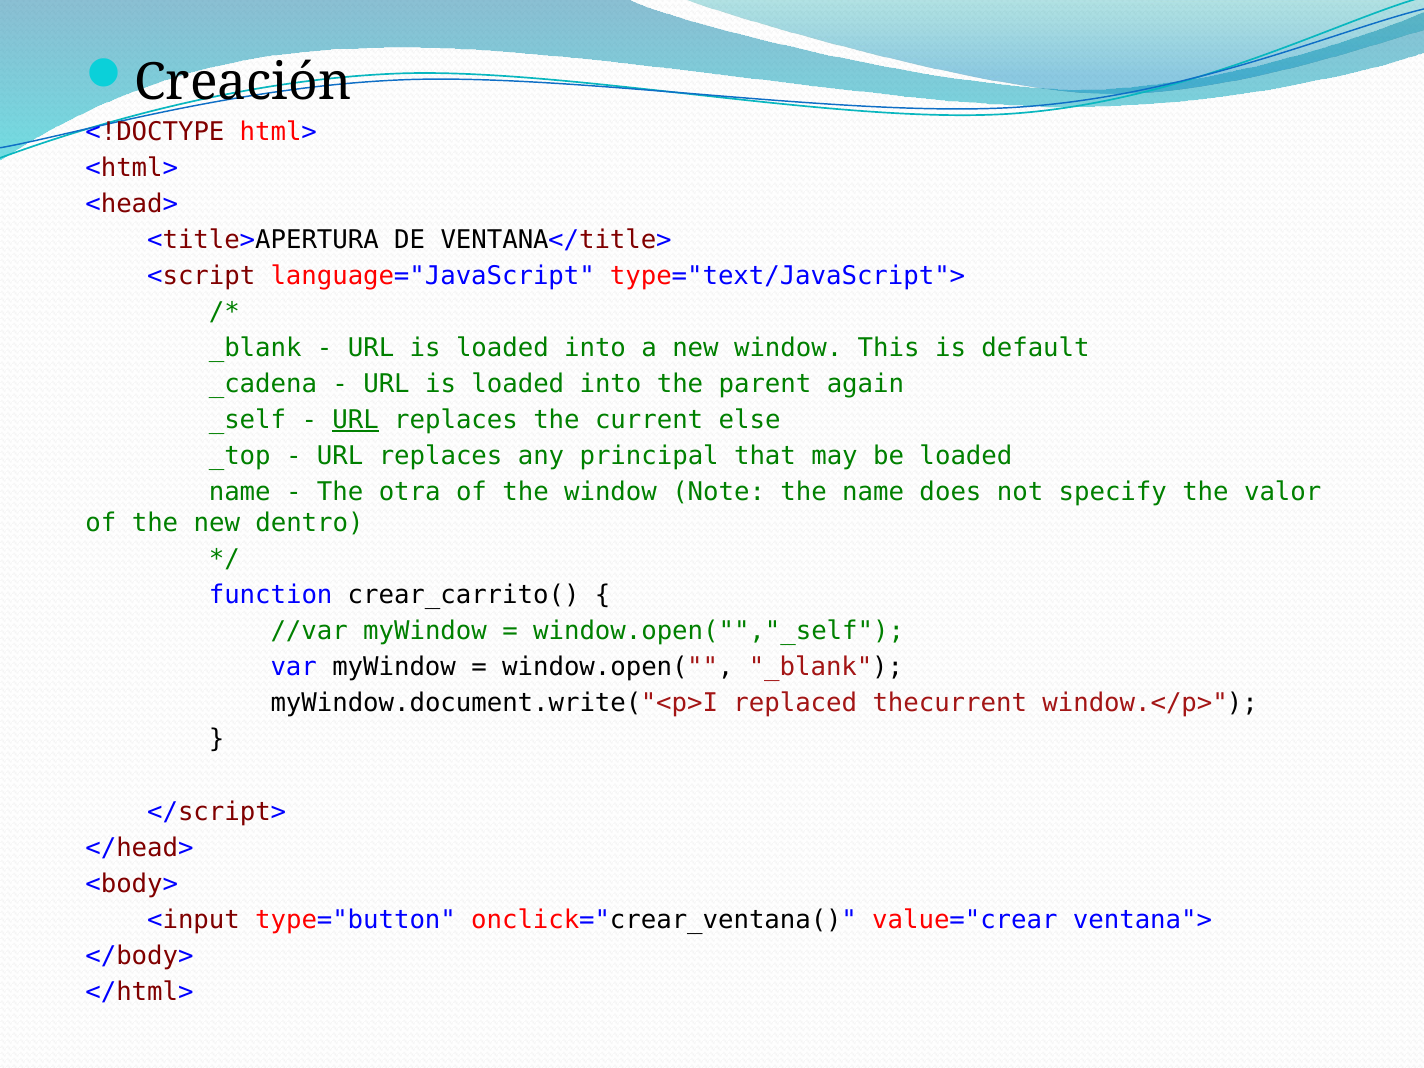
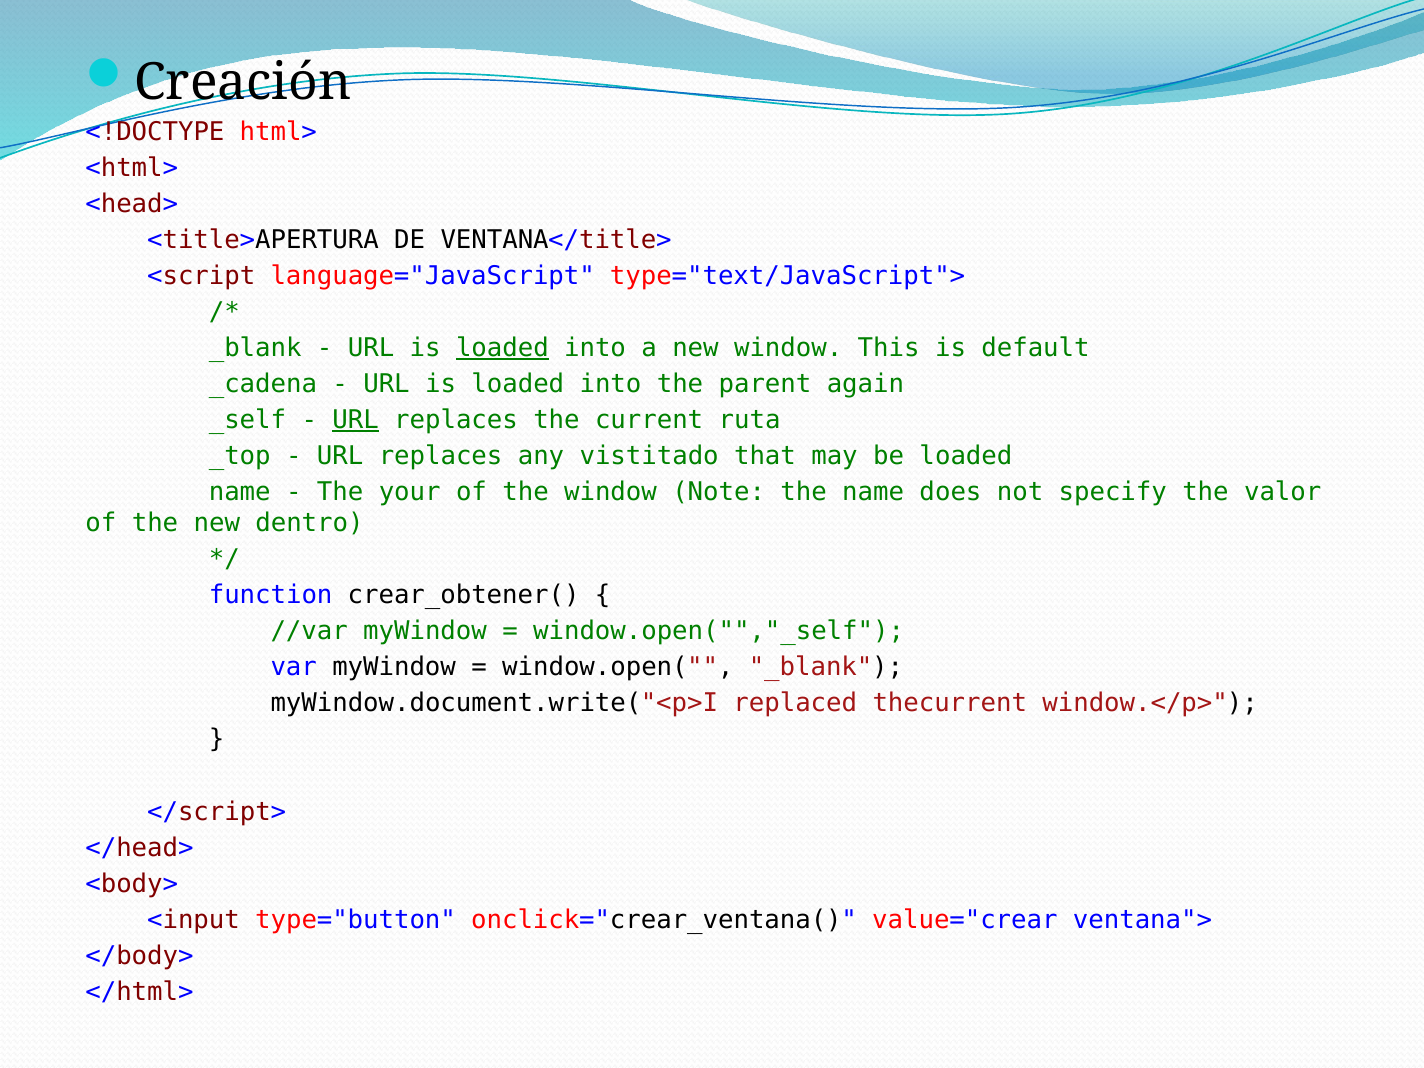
loaded underline: none -> present (502, 348)
else: else -> ruta (750, 420)
principal: principal -> vistitado (649, 456)
otra: otra -> your (410, 492)
crear_carrito(: crear_carrito( -> crear_obtener( (464, 595)
